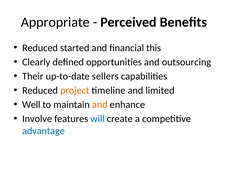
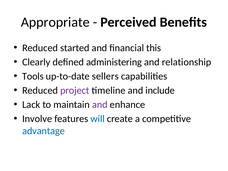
opportunities: opportunities -> administering (114, 62)
outsourcing: outsourcing -> relationship (187, 62)
Their: Their -> Tools (33, 76)
project colour: orange -> purple (75, 90)
limited: limited -> include (160, 90)
Well: Well -> Lack (31, 105)
and colour: orange -> purple (100, 105)
